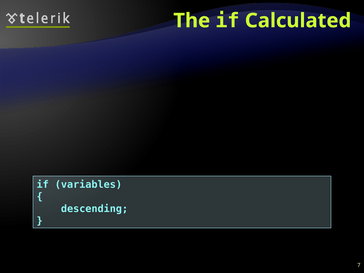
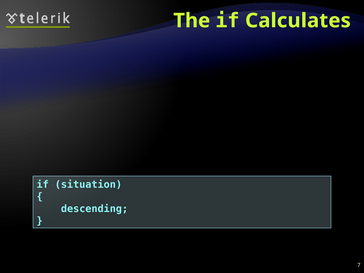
Calculated: Calculated -> Calculates (298, 21)
variables: variables -> situation (88, 184)
